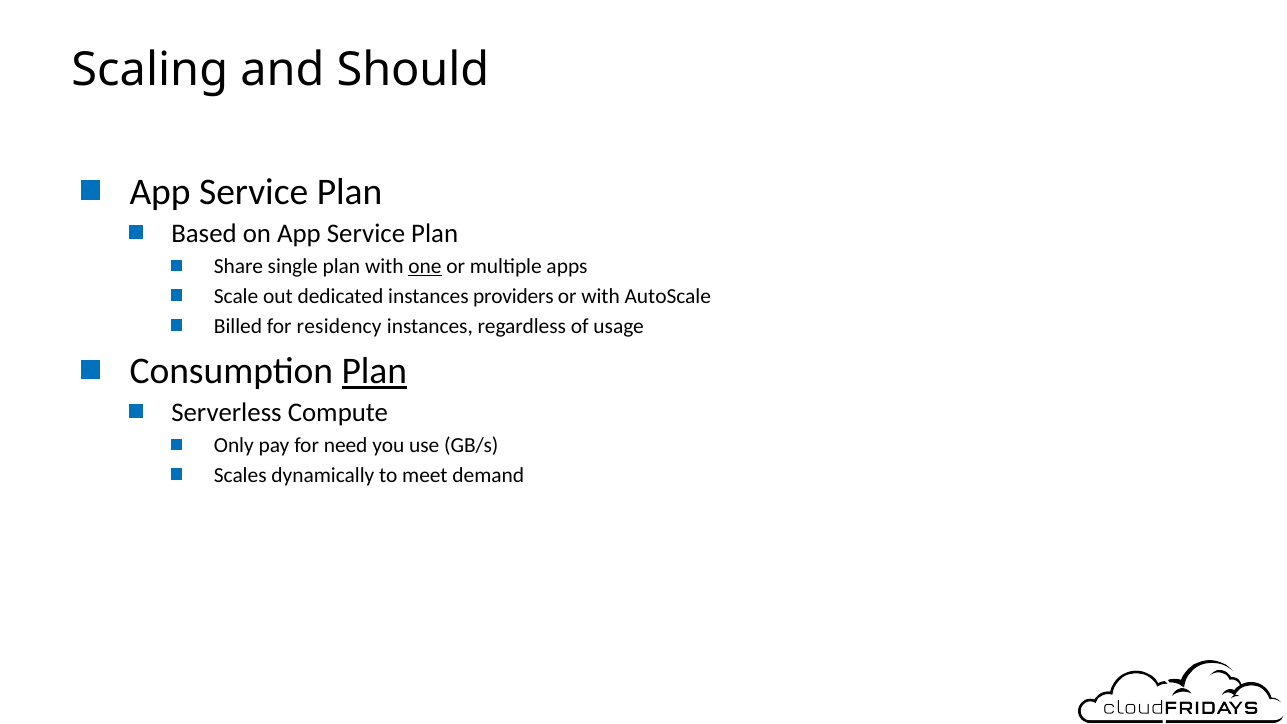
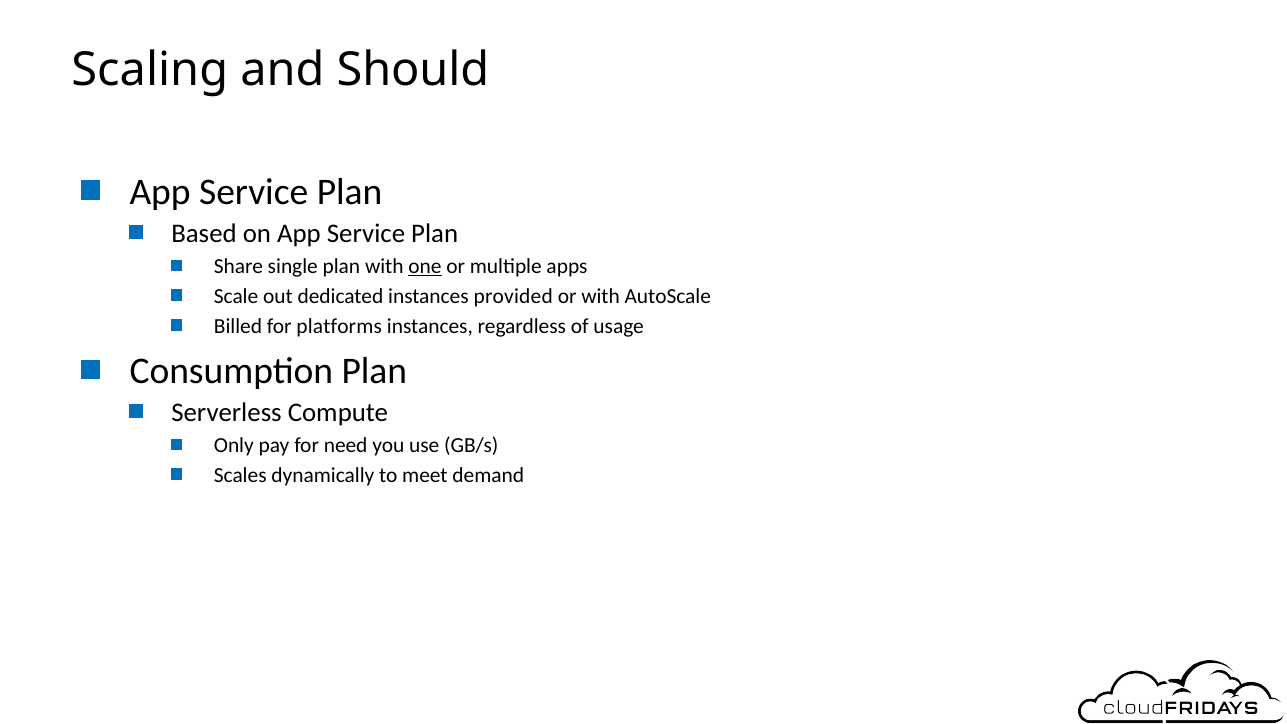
providers: providers -> provided (513, 296)
residency: residency -> platforms (339, 326)
Plan underline: present -> none (374, 371)
